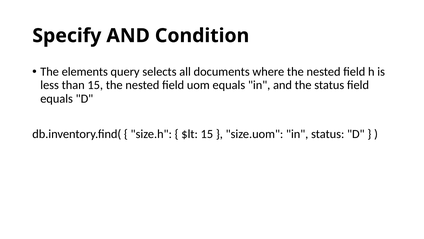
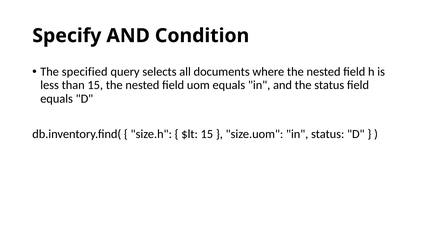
elements: elements -> specified (85, 72)
